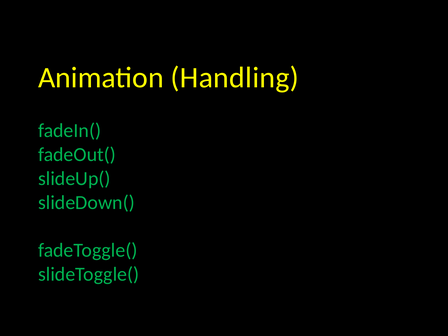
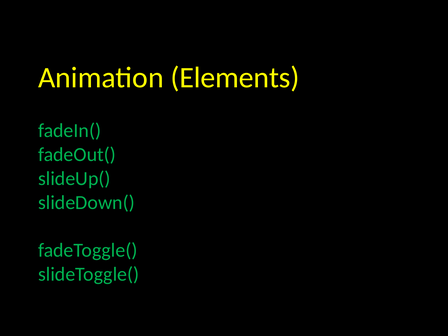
Handling: Handling -> Elements (235, 78)
